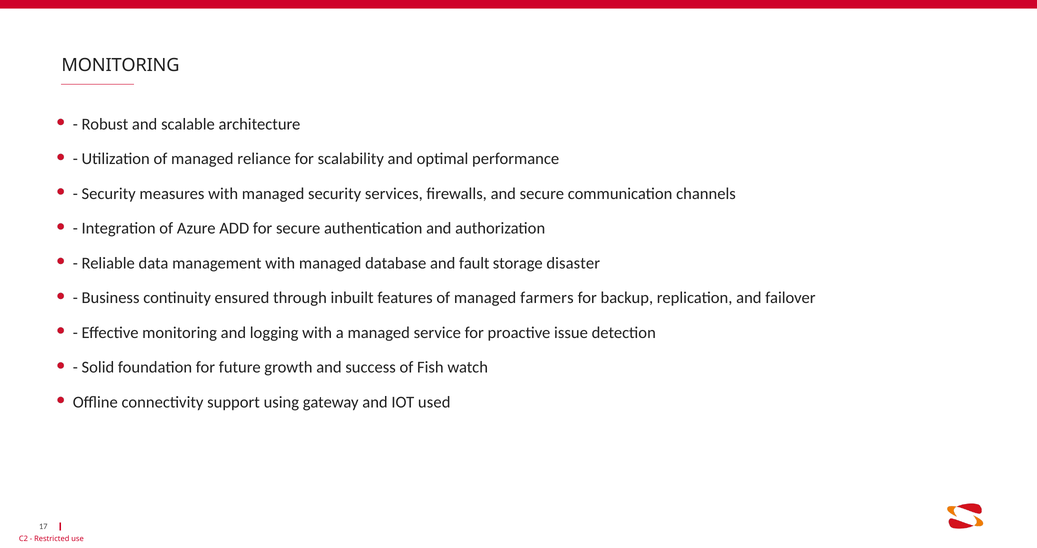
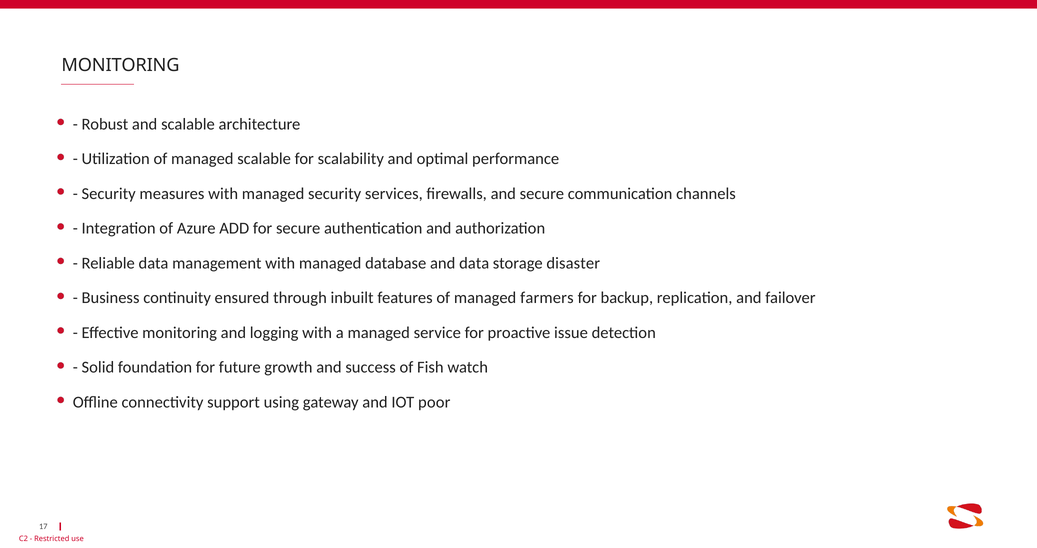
managed reliance: reliance -> scalable (264, 159)
and fault: fault -> data (474, 263)
used: used -> poor (434, 402)
